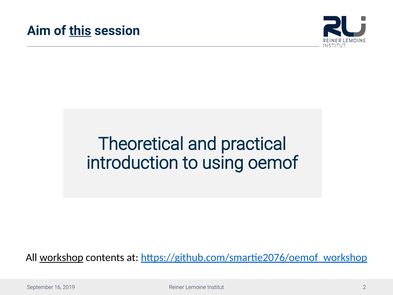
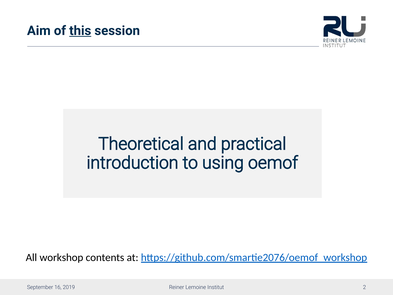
workshop underline: present -> none (61, 257)
